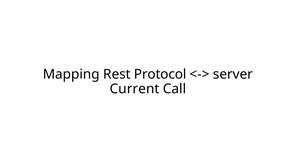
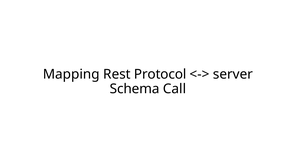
Current: Current -> Schema (135, 89)
